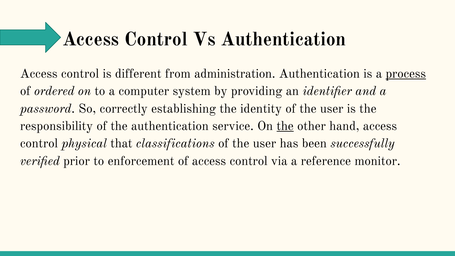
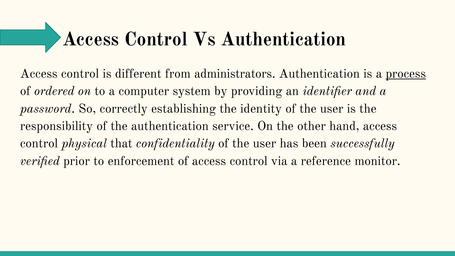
administration: administration -> administrators (235, 74)
the underline: present -> none (285, 126)
classifications: classifications -> confidentiality (175, 143)
